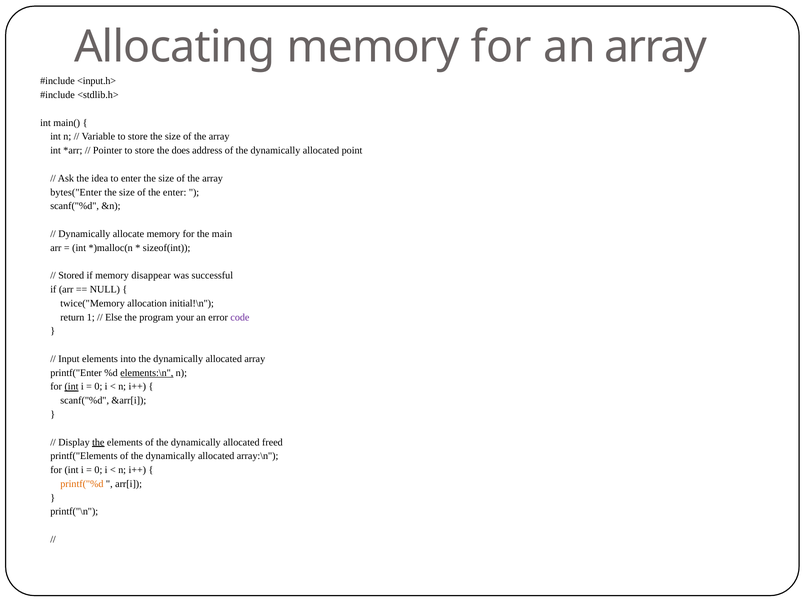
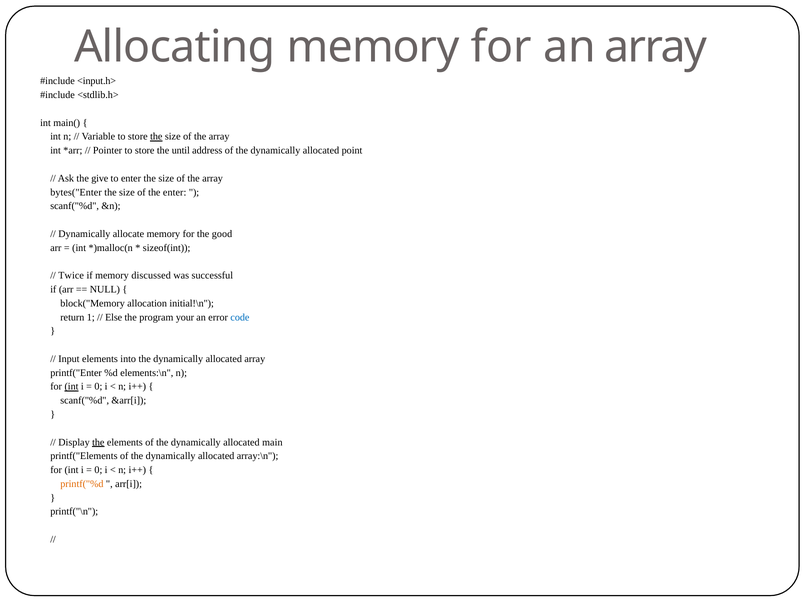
the underline: none -> present (156, 137)
does: does -> until (181, 150)
idea: idea -> give (100, 178)
main: main -> good (222, 234)
Stored: Stored -> Twice (71, 275)
disappear: disappear -> discussed (151, 275)
twice("Memory: twice("Memory -> block("Memory (93, 303)
code colour: purple -> blue (240, 317)
elements:\n underline: present -> none (147, 373)
freed: freed -> main (272, 442)
